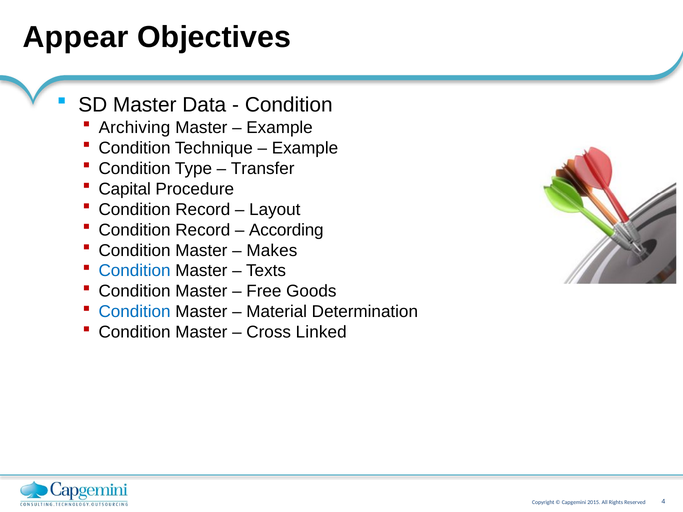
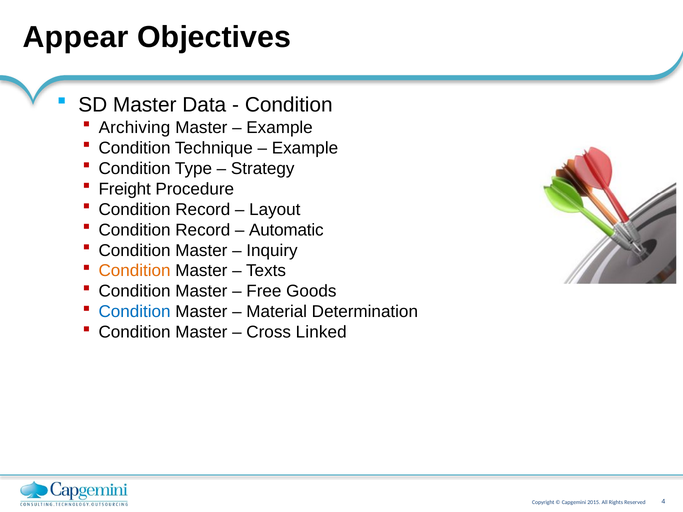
Transfer: Transfer -> Strategy (263, 169)
Capital: Capital -> Freight (125, 189)
According: According -> Automatic (286, 230)
Makes: Makes -> Inquiry (272, 250)
Condition colour: blue -> orange (135, 271)
